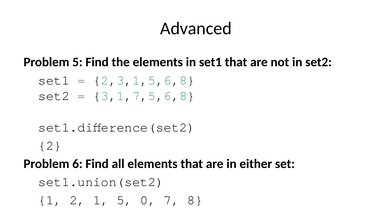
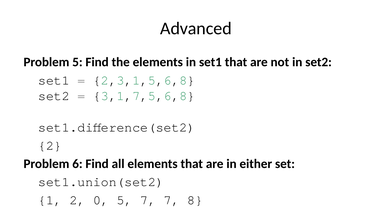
2 1: 1 -> 0 (101, 201)
5 0: 0 -> 7 (148, 201)
